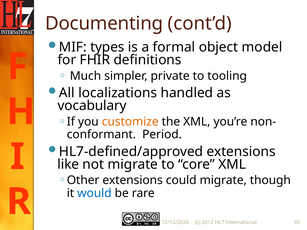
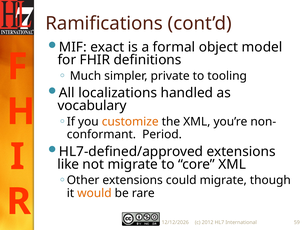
Documenting: Documenting -> Ramifications (104, 23)
types: types -> exact (107, 47)
would colour: blue -> orange (94, 193)
